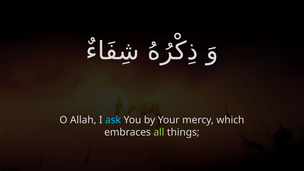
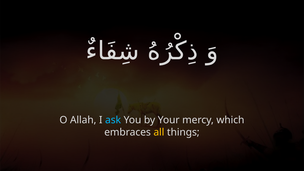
all colour: light green -> yellow (159, 132)
